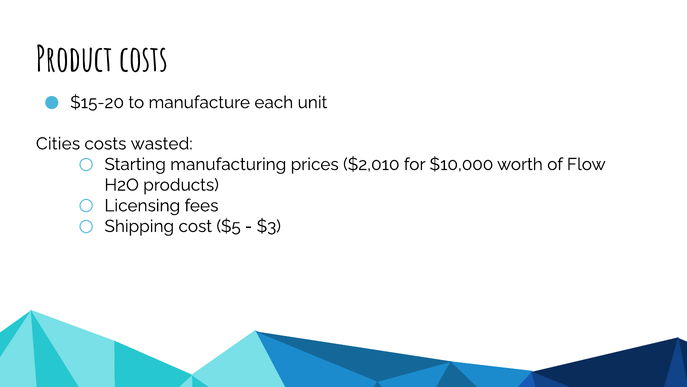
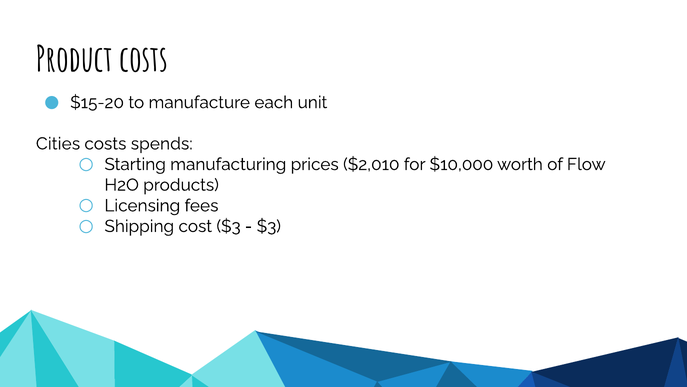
wasted: wasted -> spends (162, 144)
cost $5: $5 -> $3 (229, 226)
